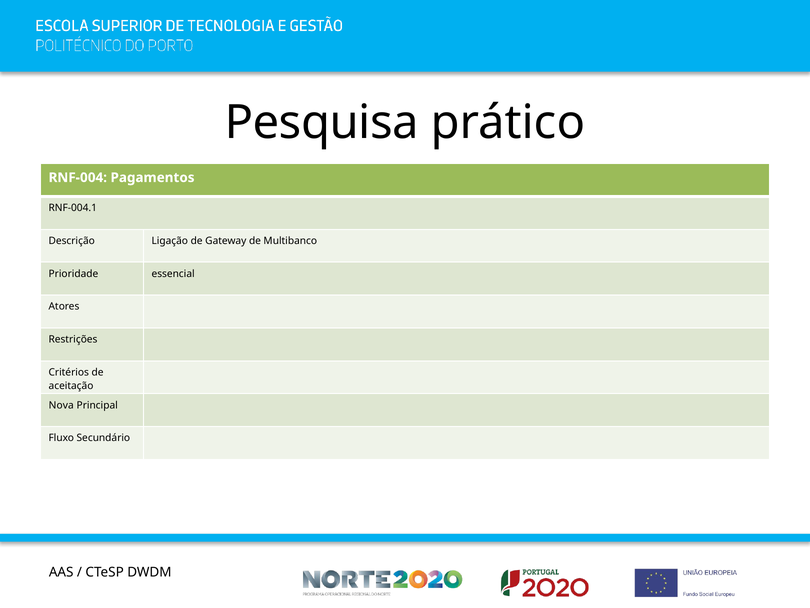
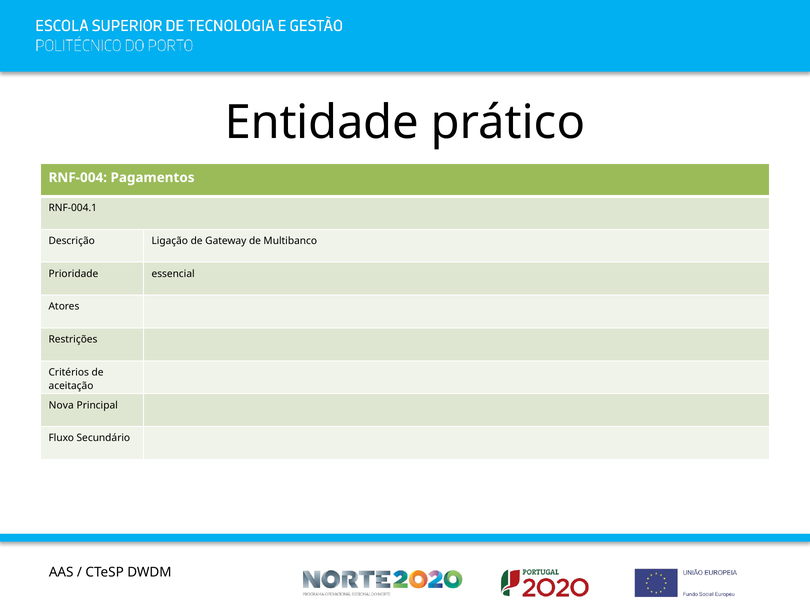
Pesquisa: Pesquisa -> Entidade (322, 123)
